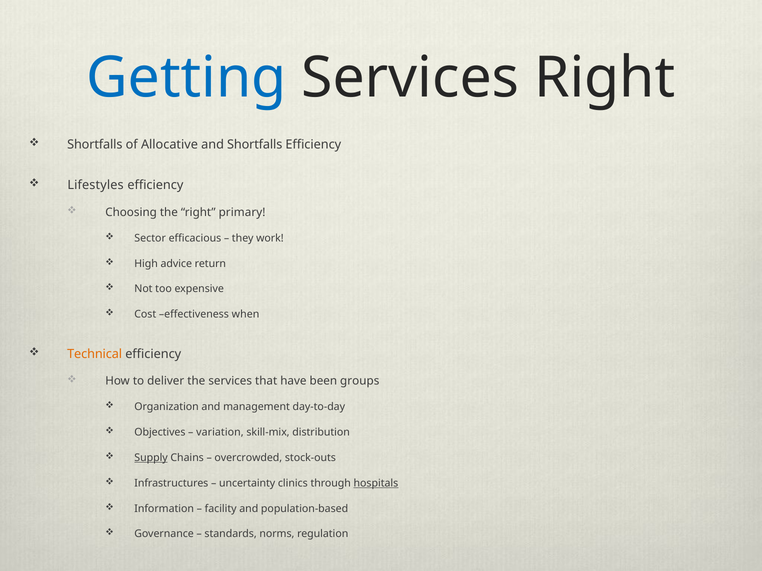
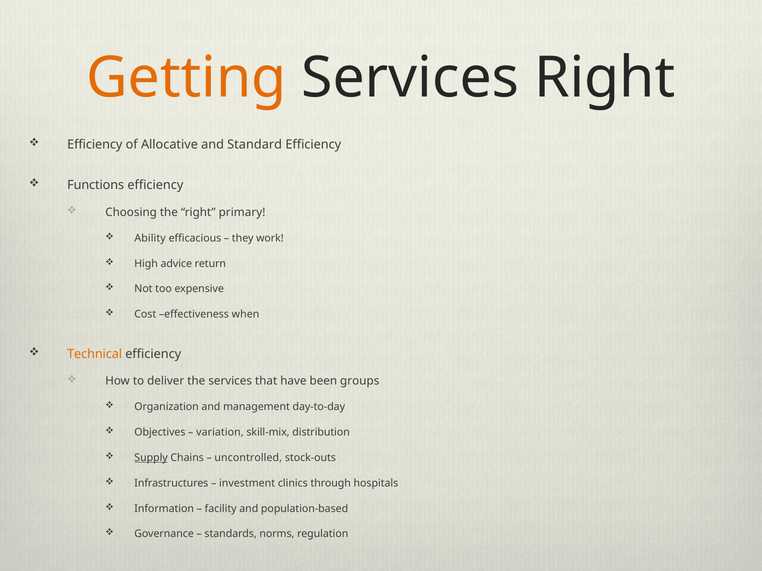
Getting colour: blue -> orange (186, 78)
Shortfalls: Shortfalls -> Efficiency (95, 145)
and Shortfalls: Shortfalls -> Standard (255, 145)
Lifestyles: Lifestyles -> Functions (96, 185)
Sector: Sector -> Ability (150, 238)
overcrowded: overcrowded -> uncontrolled (248, 458)
uncertainty: uncertainty -> investment (247, 484)
hospitals underline: present -> none (376, 484)
